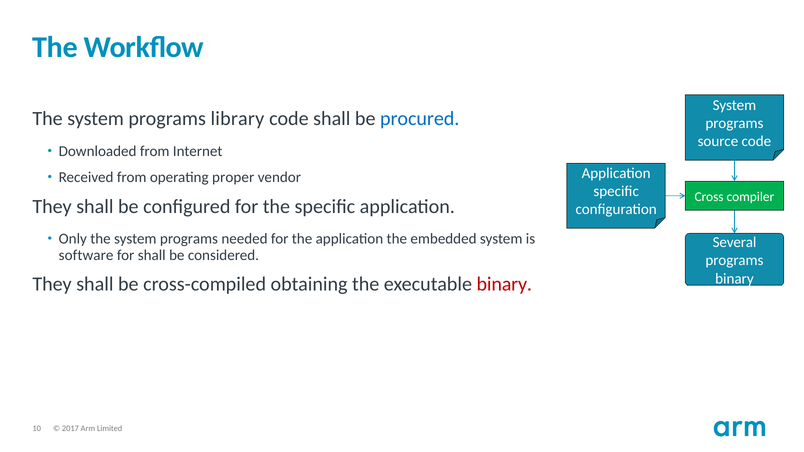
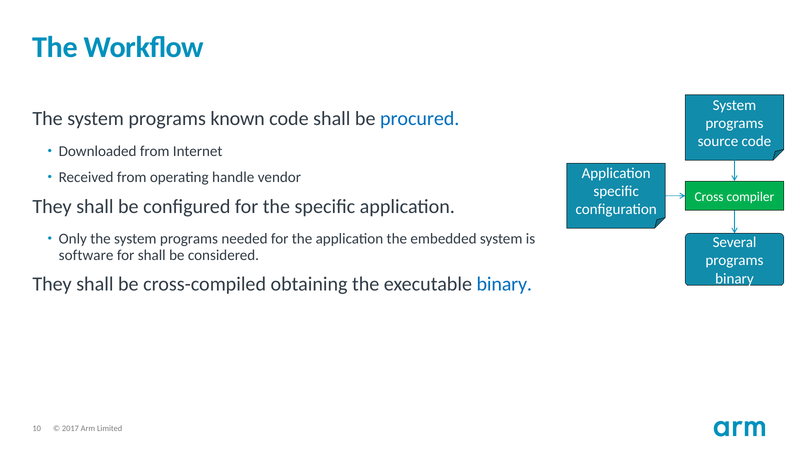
library: library -> known (238, 119)
proper: proper -> handle (233, 178)
binary colour: red -> blue (504, 284)
